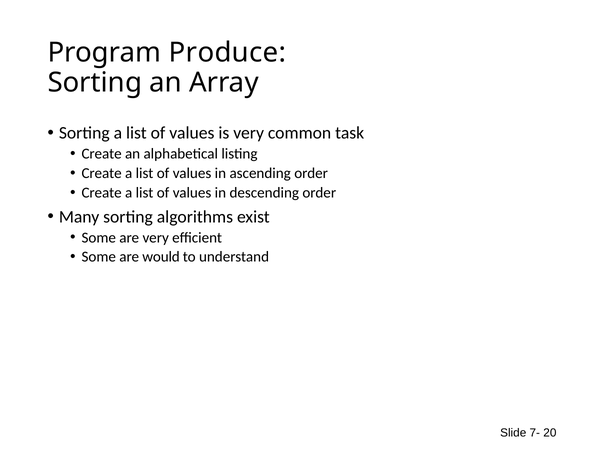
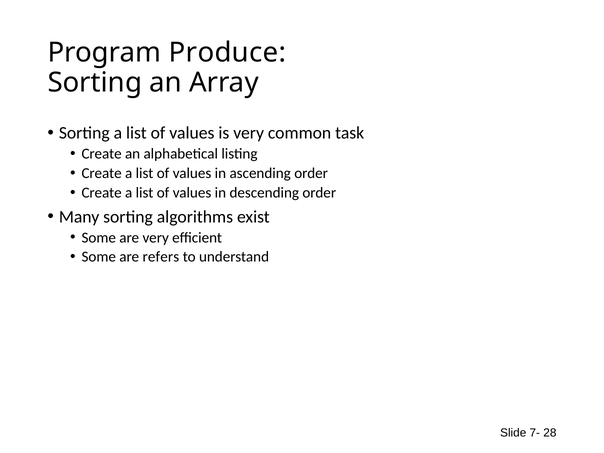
would: would -> refers (161, 257)
20: 20 -> 28 (550, 433)
